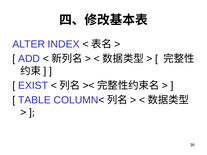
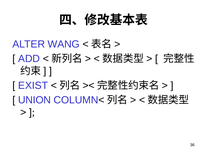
INDEX: INDEX -> WANG (64, 44)
TABLE: TABLE -> UNION (34, 100)
